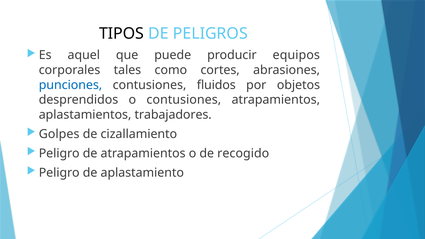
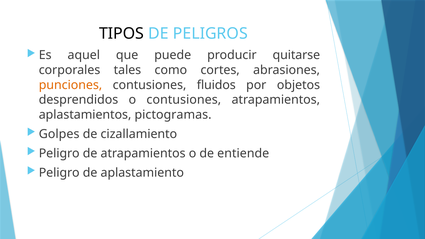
equipos: equipos -> quitarse (296, 55)
punciones colour: blue -> orange (70, 85)
trabajadores: trabajadores -> pictogramas (173, 115)
recogido: recogido -> entiende (243, 153)
